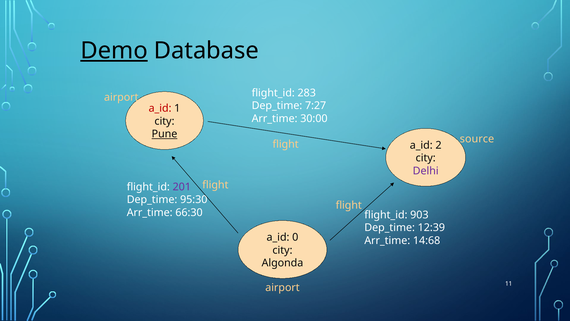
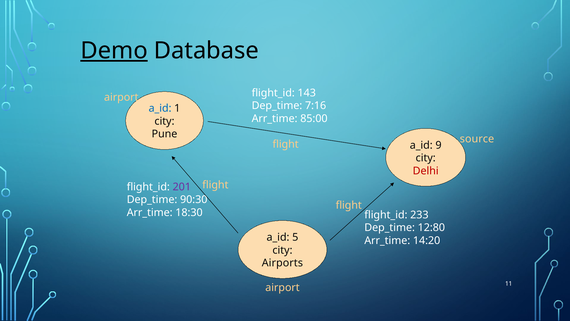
283: 283 -> 143 (307, 93)
7:27: 7:27 -> 7:16 (316, 106)
a_id colour: red -> blue (160, 108)
30:00: 30:00 -> 85:00 (314, 118)
Pune underline: present -> none (164, 134)
2: 2 -> 9 (438, 145)
Delhi colour: purple -> red (426, 171)
95:30: 95:30 -> 90:30 (194, 199)
66:30: 66:30 -> 18:30 (189, 212)
903: 903 -> 233 (419, 215)
12:39: 12:39 -> 12:80 (431, 227)
0: 0 -> 5 (295, 237)
14:68: 14:68 -> 14:20 (427, 240)
Algonda: Algonda -> Airports (282, 263)
